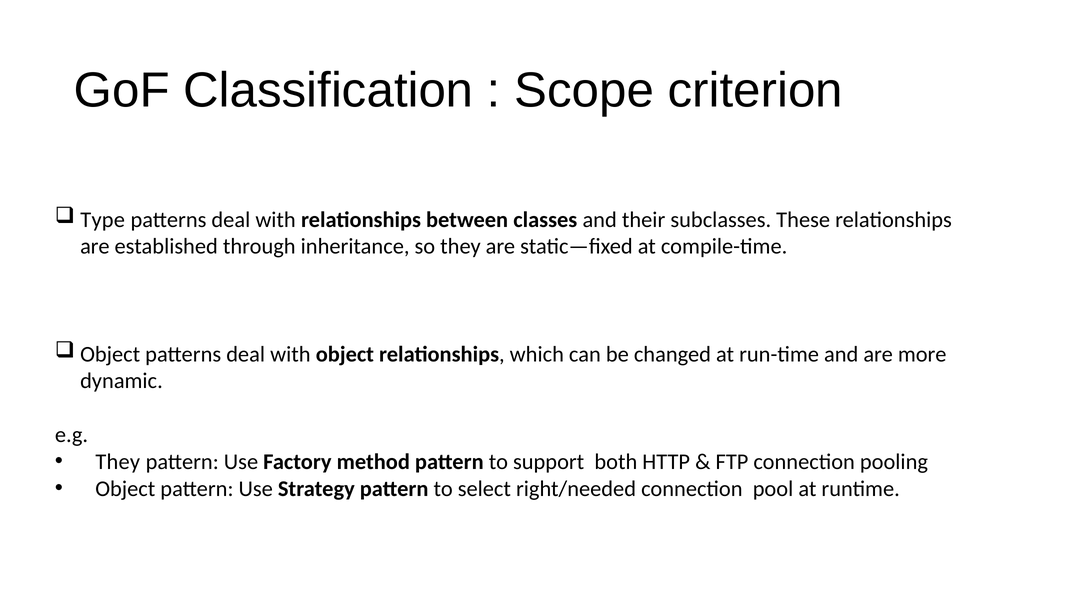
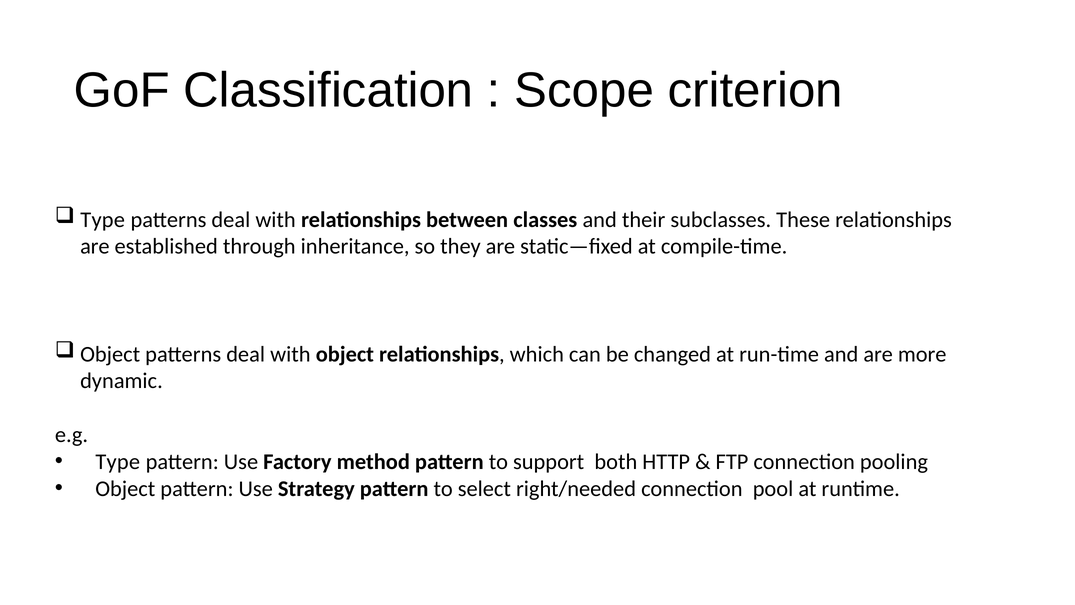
They: They -> Type (118, 462)
